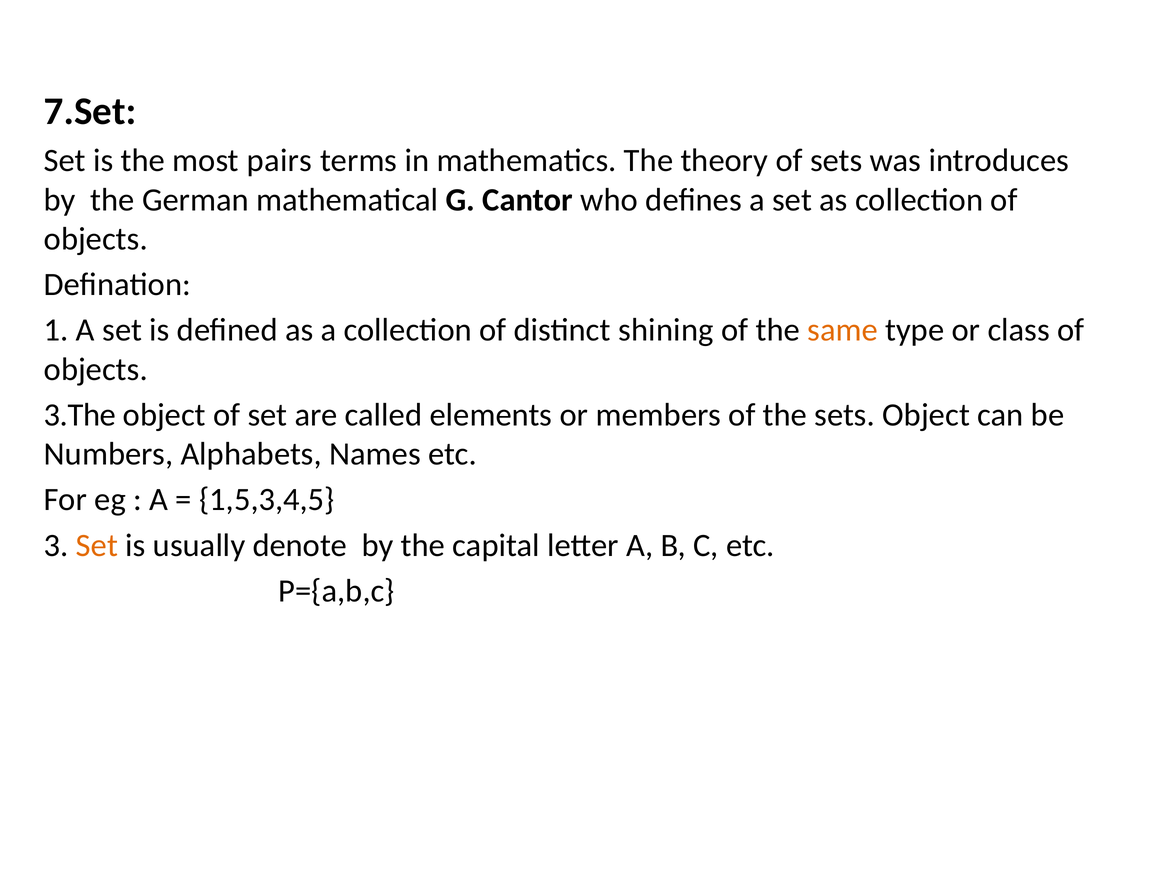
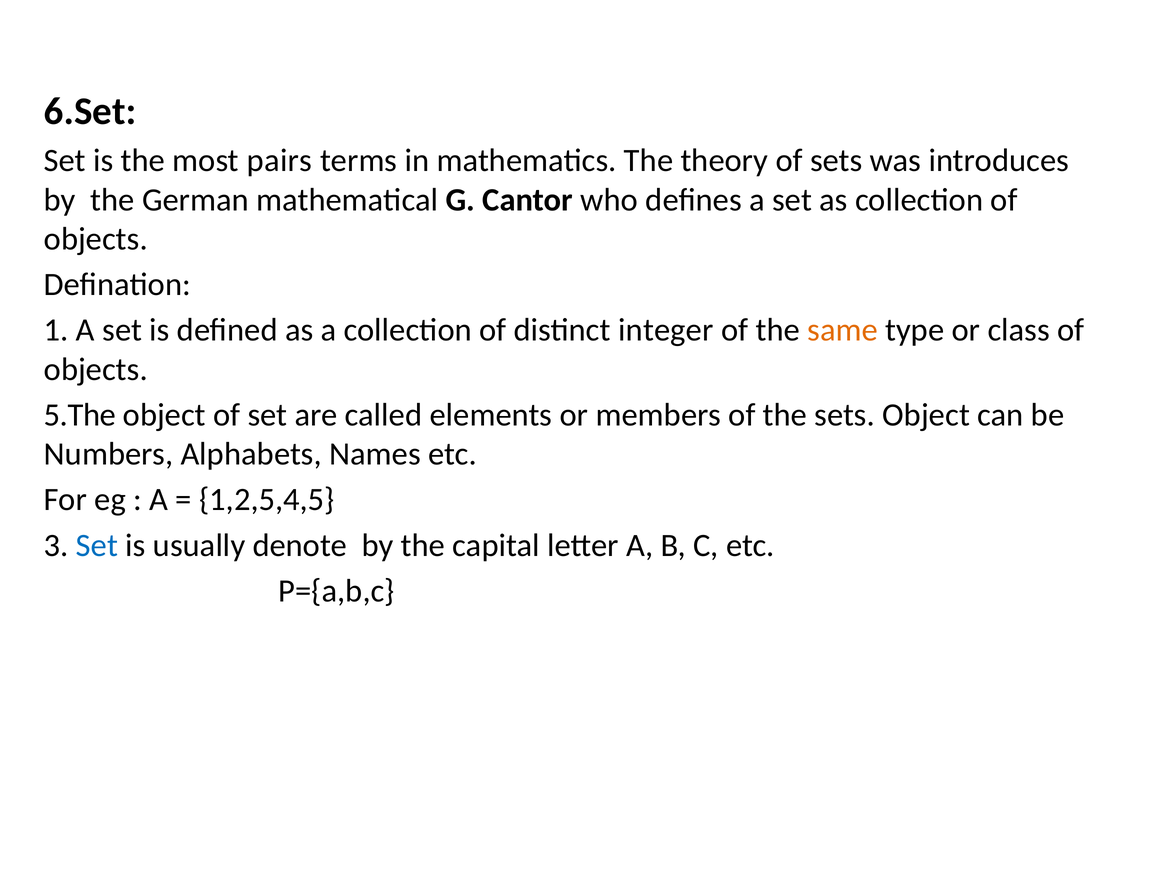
7.Set: 7.Set -> 6.Set (90, 112)
shining: shining -> integer (666, 330)
3.The: 3.The -> 5.The (80, 415)
1,5,3,4,5: 1,5,3,4,5 -> 1,2,5,4,5 (267, 500)
Set colour: orange -> blue (97, 545)
